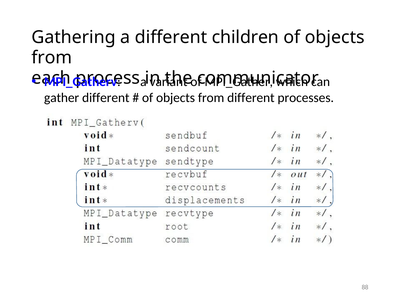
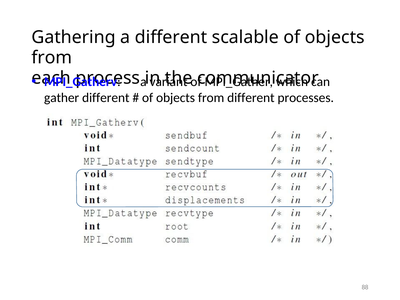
children: children -> scalable (245, 37)
